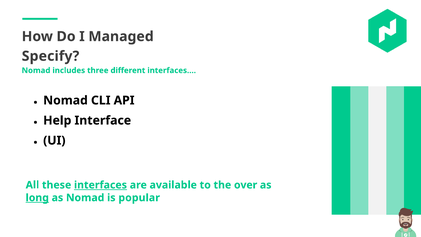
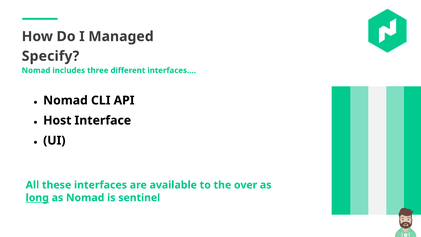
Help: Help -> Host (57, 120)
interfaces underline: present -> none (100, 185)
popular: popular -> sentinel (139, 198)
